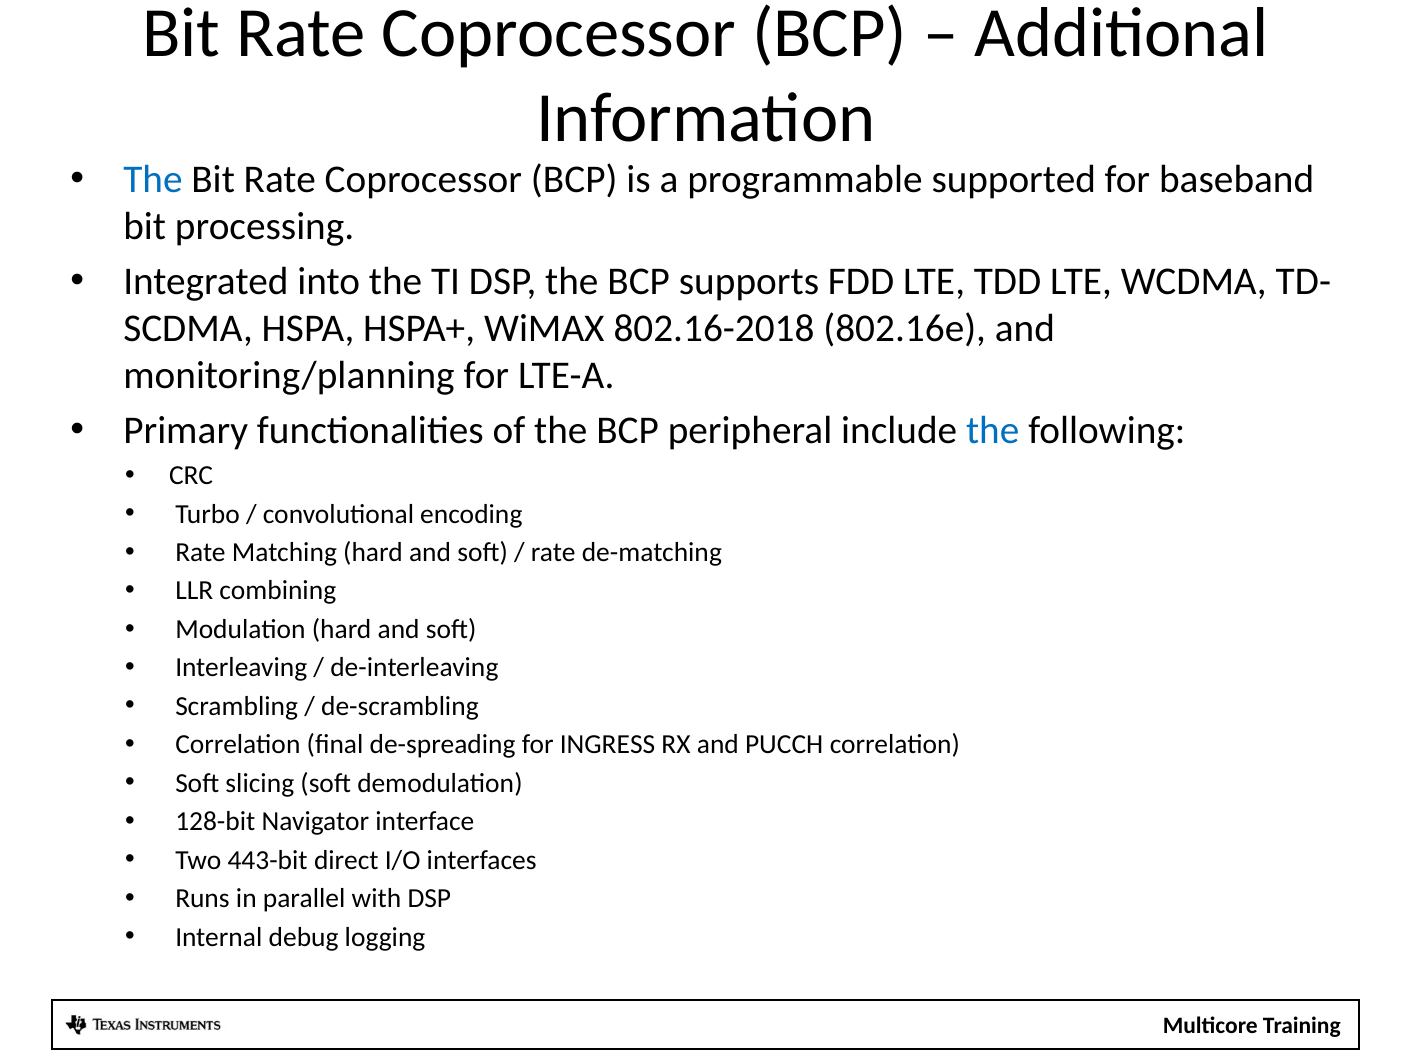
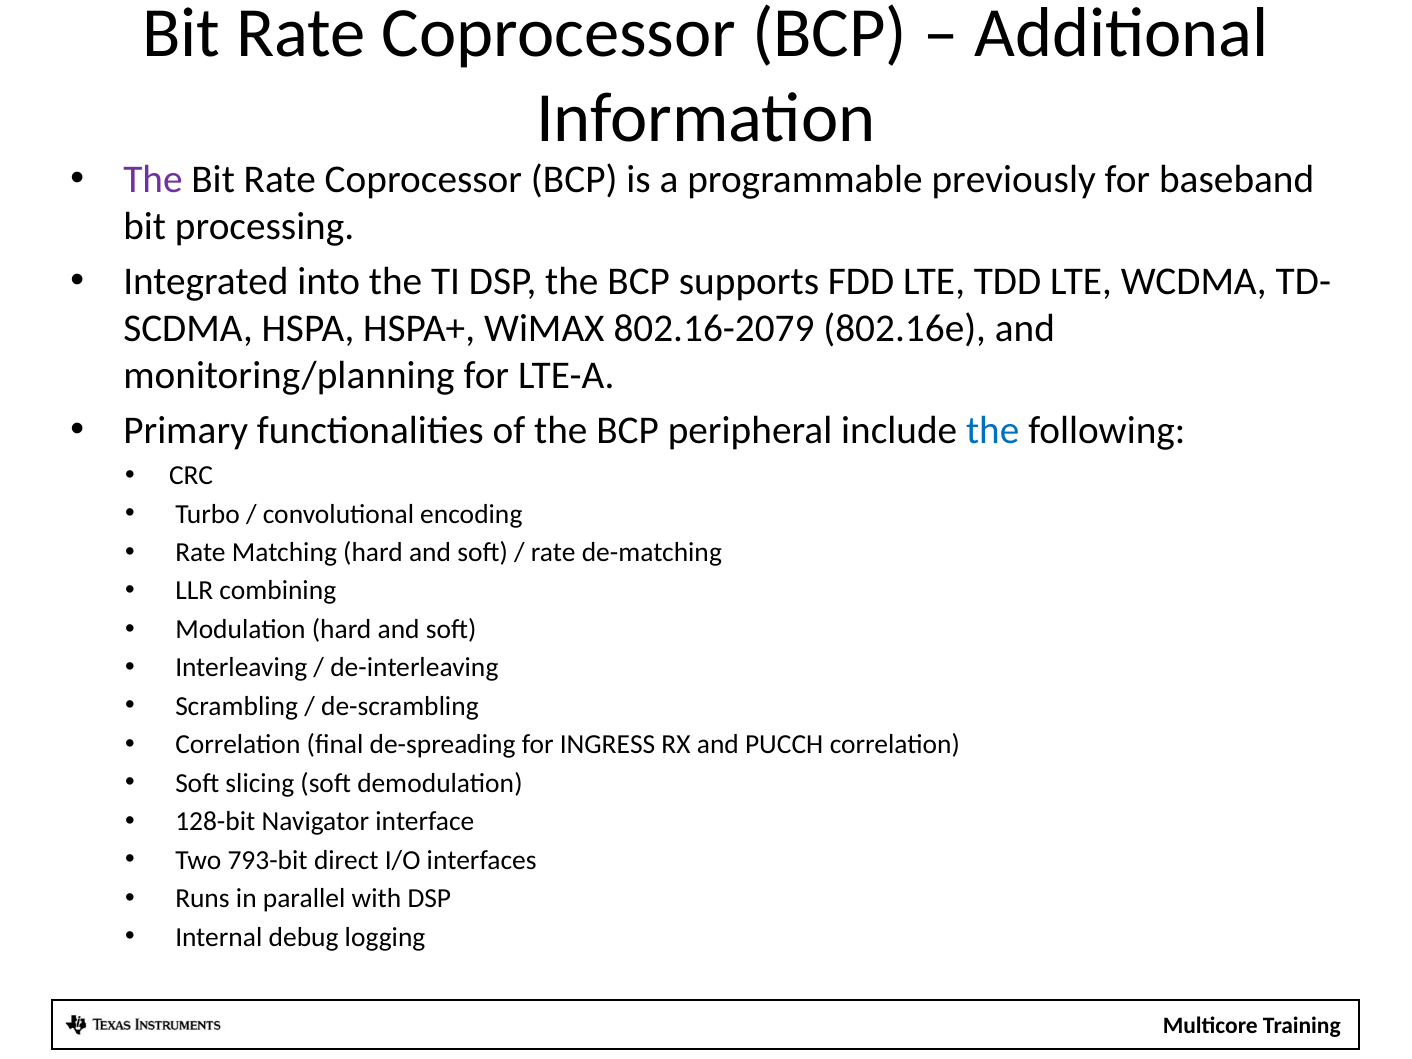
The colour: blue -> purple (153, 180)
supported: supported -> previously (1014, 180)
802.16-2018: 802.16-2018 -> 802.16-2079 (714, 329)
443-bit: 443-bit -> 793-bit (268, 860)
